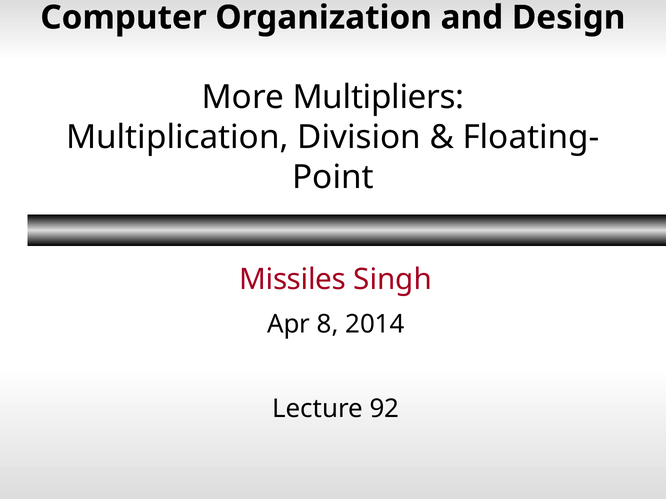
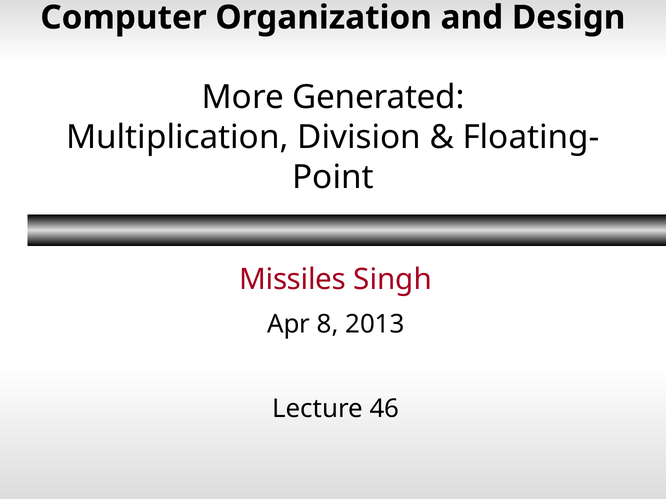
Multipliers: Multipliers -> Generated (378, 97)
2014: 2014 -> 2013 (375, 324)
92: 92 -> 46 (384, 409)
